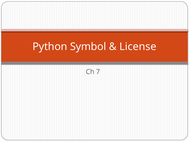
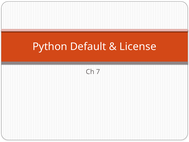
Symbol: Symbol -> Default (88, 47)
